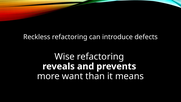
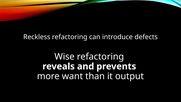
means: means -> output (130, 76)
